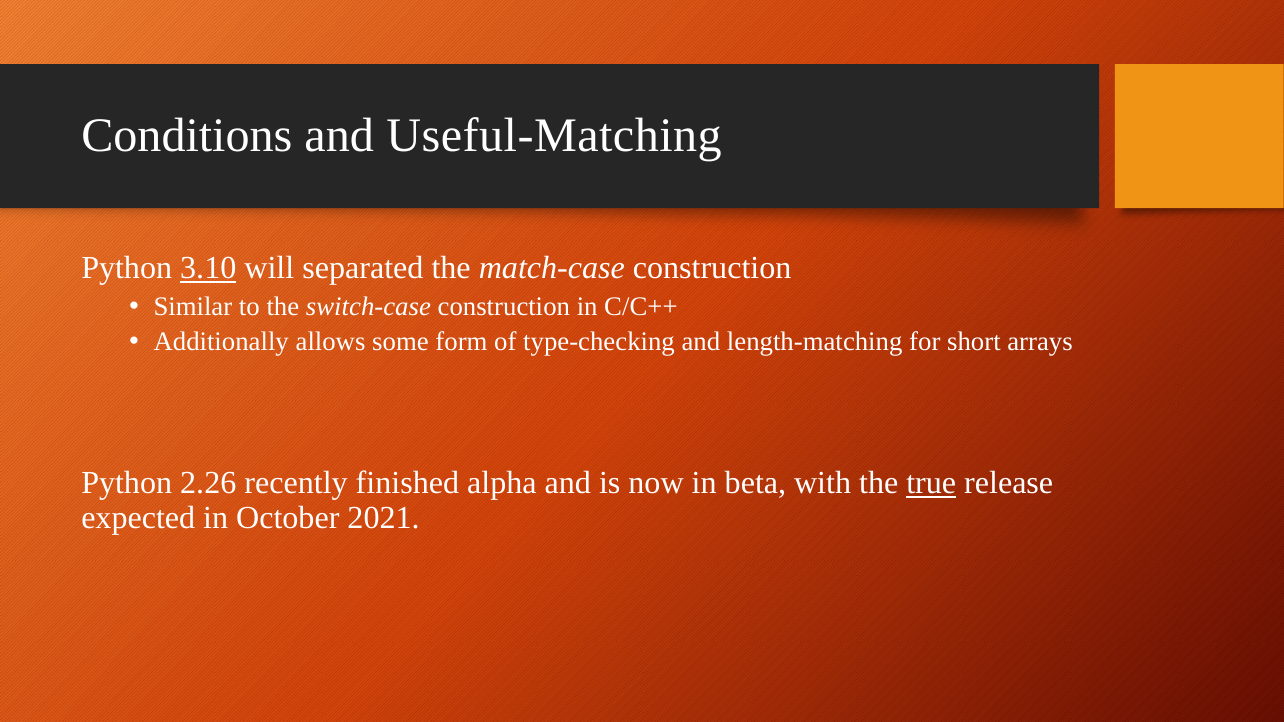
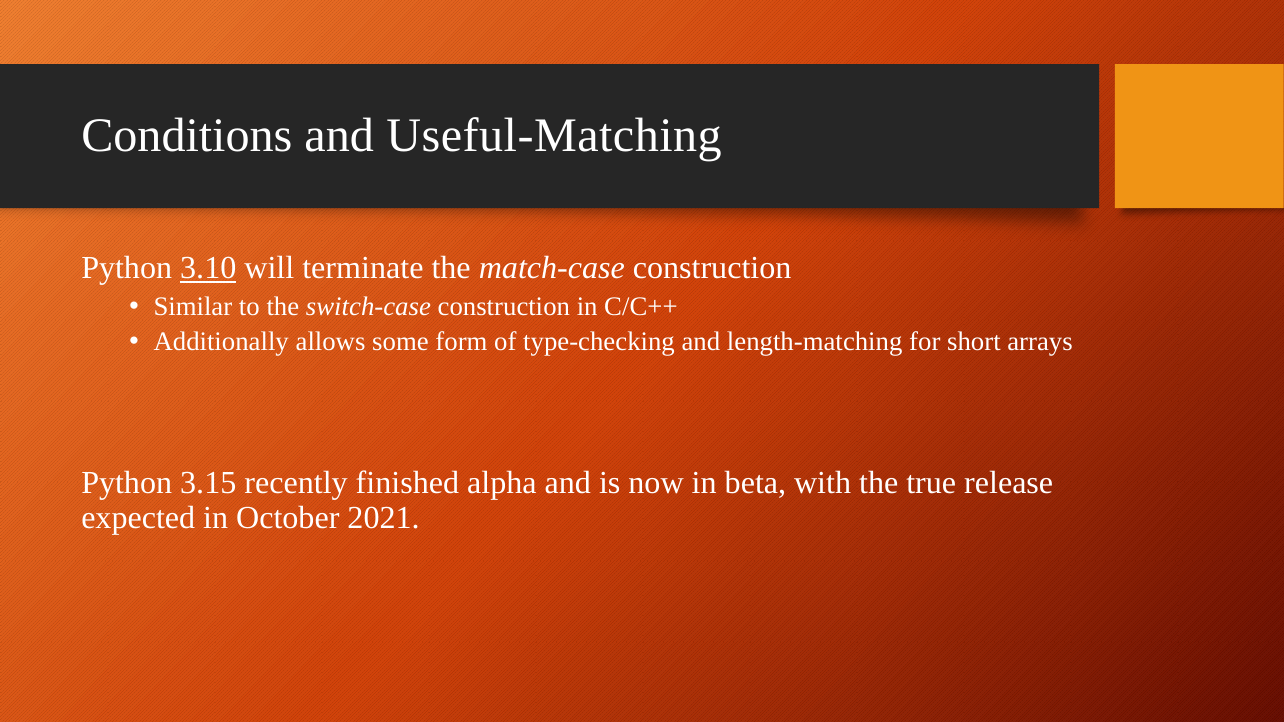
separated: separated -> terminate (363, 268)
2.26: 2.26 -> 3.15 (208, 483)
true underline: present -> none (931, 483)
